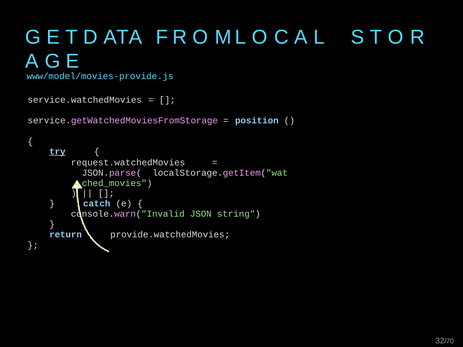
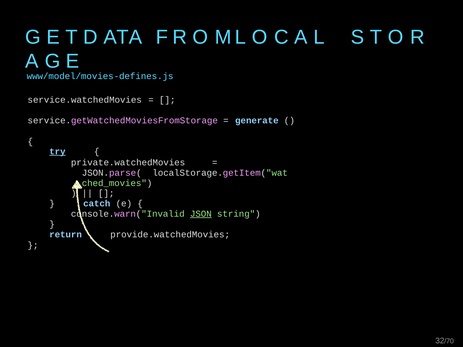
www/model/movies-provide.js: www/model/movies-provide.js -> www/model/movies-defines.js (100, 76)
position: position -> generate (257, 121)
request.watchedMovies: request.watchedMovies -> private.watchedMovies (128, 163)
JSON underline: none -> present (201, 214)
